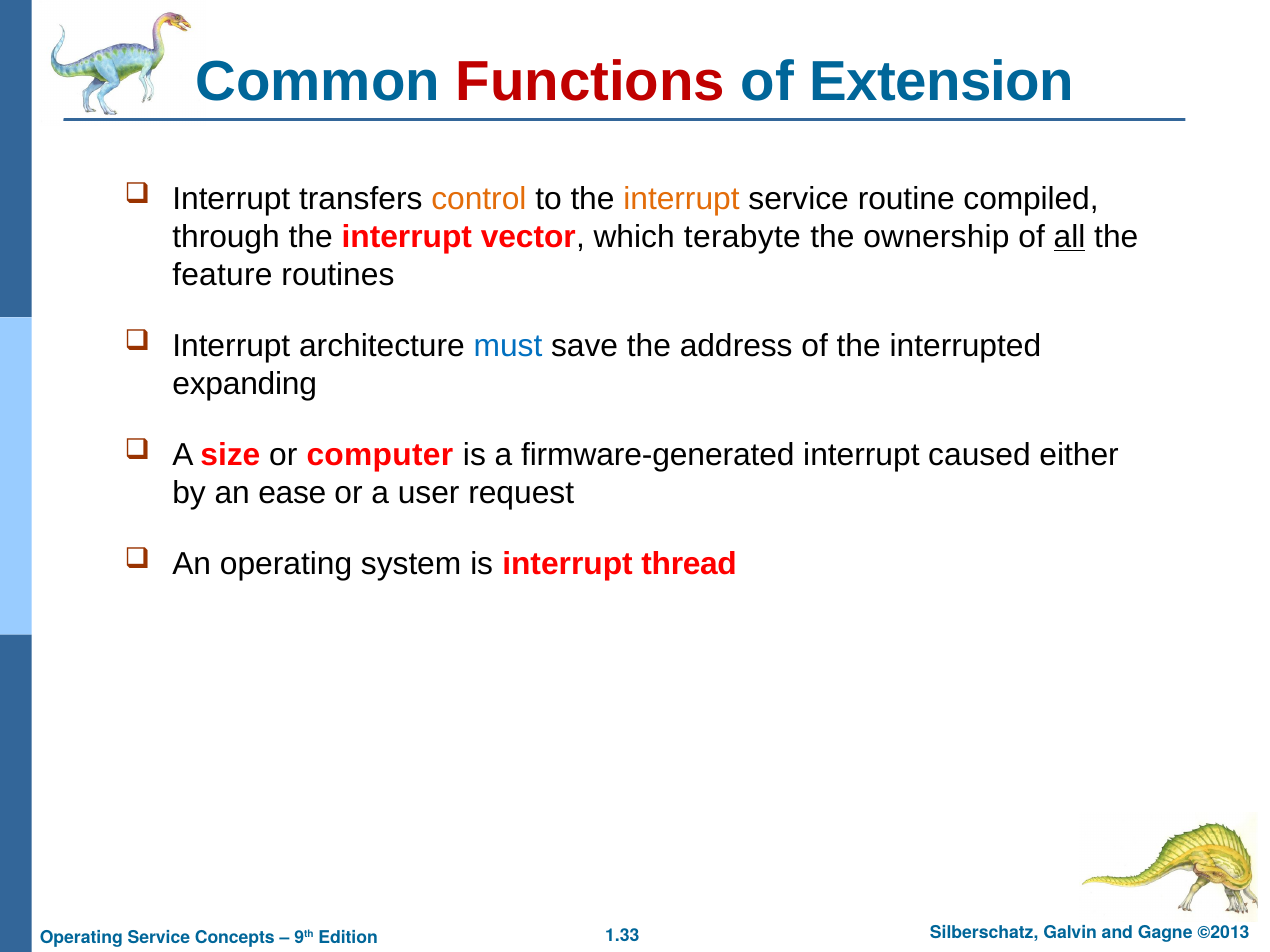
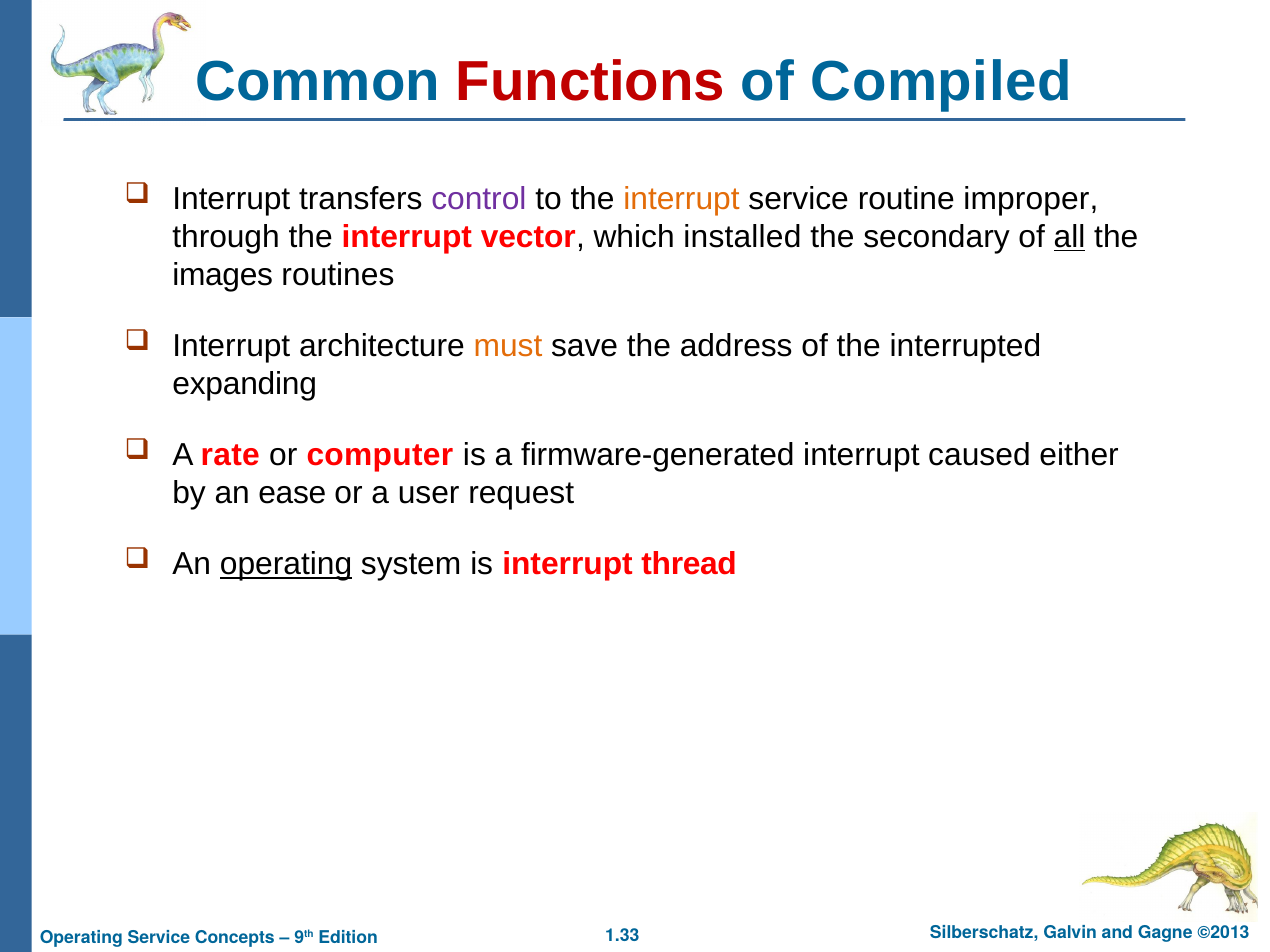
Extension: Extension -> Compiled (941, 82)
control colour: orange -> purple (479, 199)
compiled: compiled -> improper (1031, 199)
terabyte: terabyte -> installed (742, 237)
ownership: ownership -> secondary (937, 237)
feature: feature -> images (223, 275)
must colour: blue -> orange (508, 346)
size: size -> rate (230, 455)
operating underline: none -> present (286, 564)
